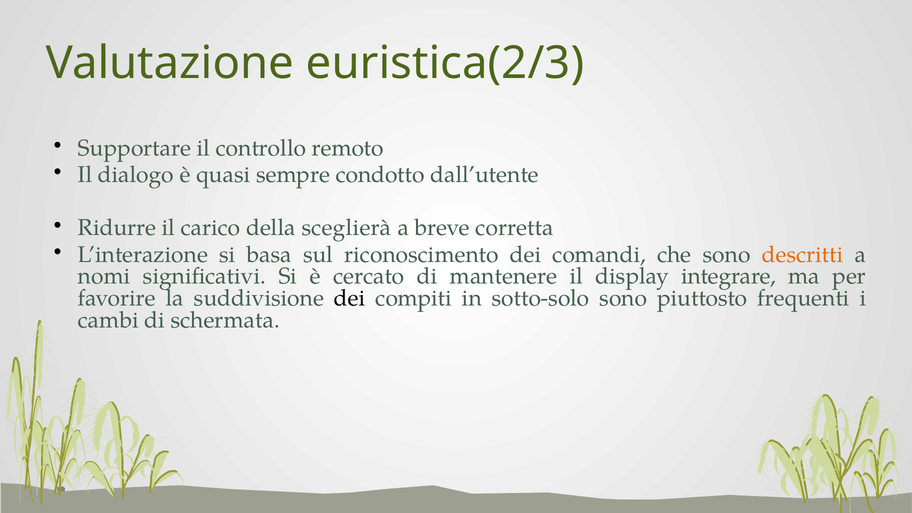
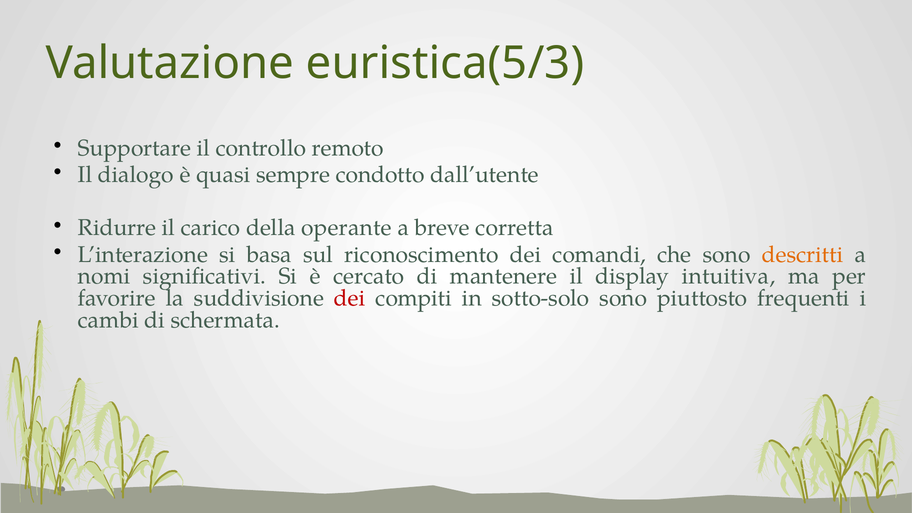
euristica(2/3: euristica(2/3 -> euristica(5/3 (445, 63)
sceglierà: sceglierà -> operante (346, 228)
integrare: integrare -> intuitiva (729, 276)
dei colour: black -> red (350, 298)
